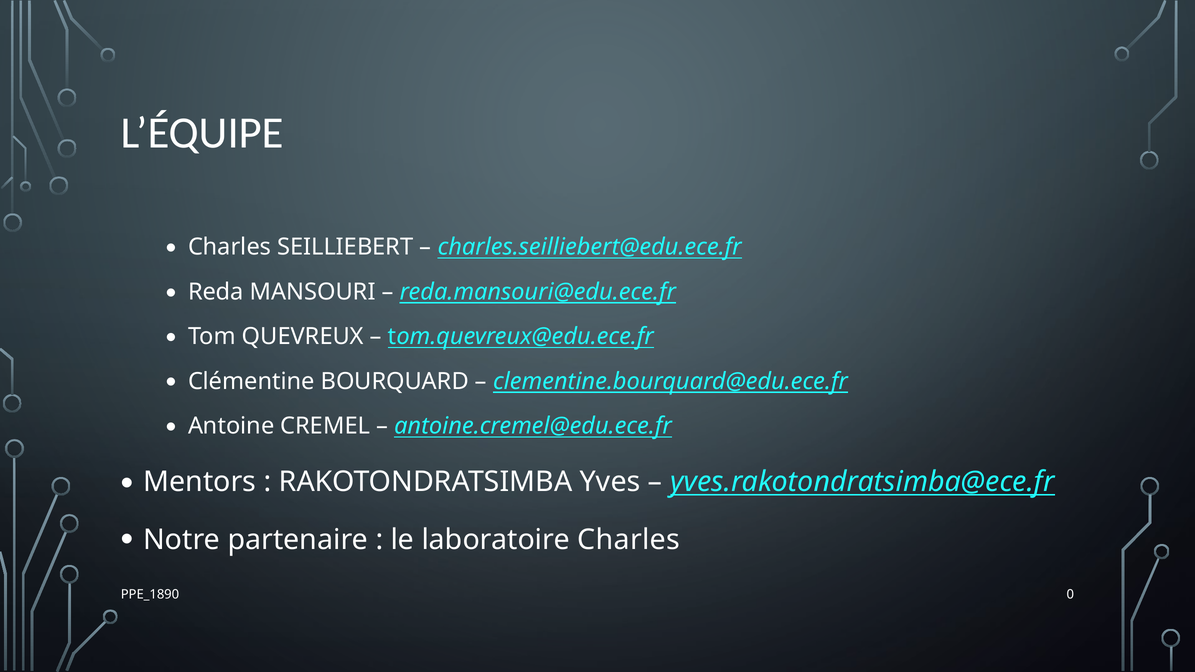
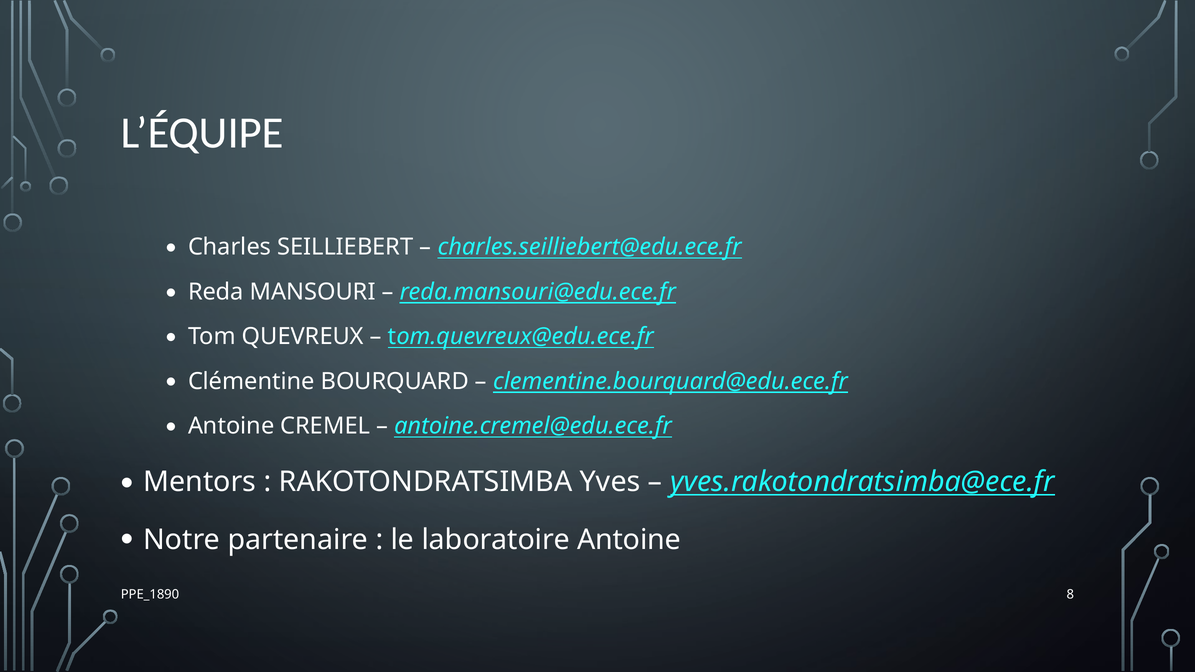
laboratoire Charles: Charles -> Antoine (629, 540)
0: 0 -> 8 (1070, 594)
